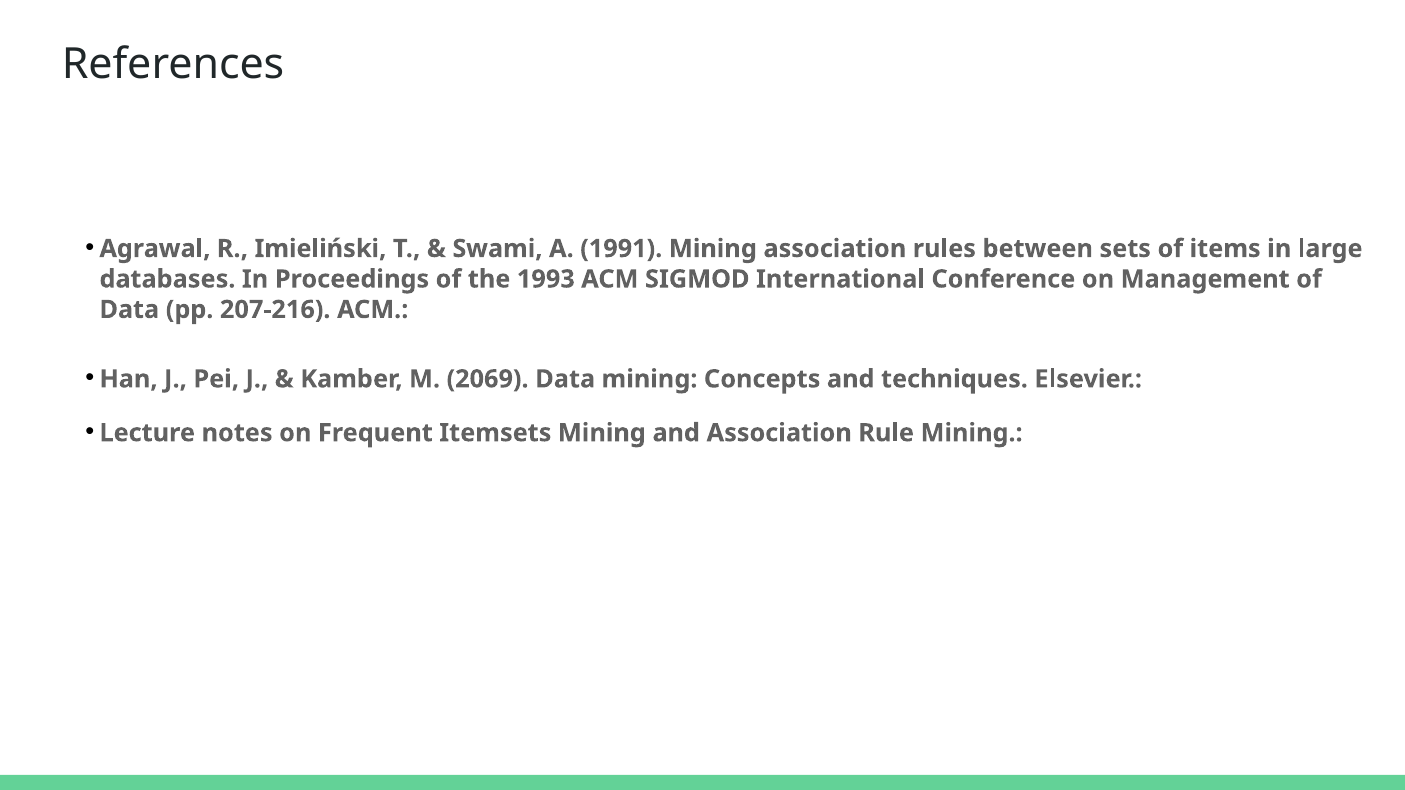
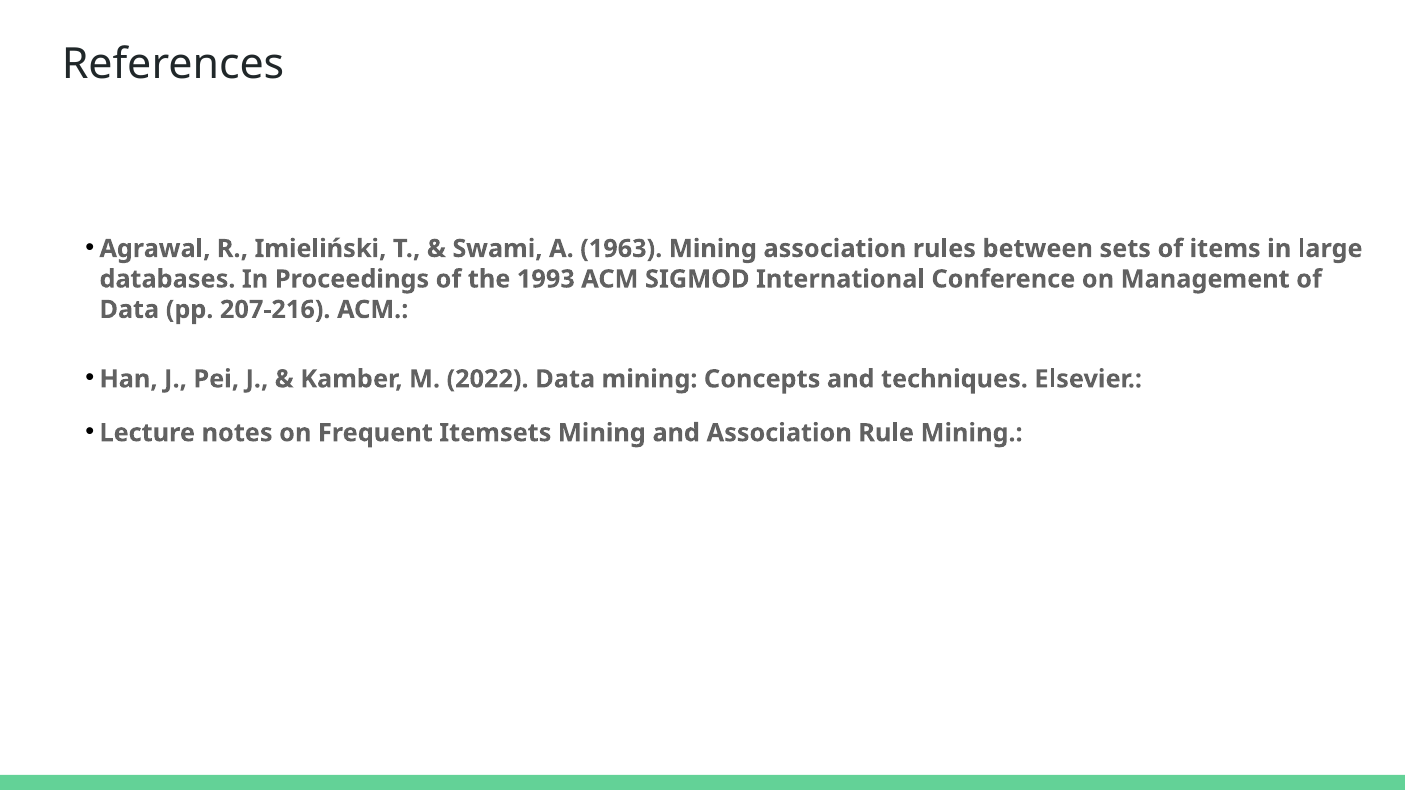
1991: 1991 -> 1963 (621, 249)
2069: 2069 -> 2022 (488, 379)
